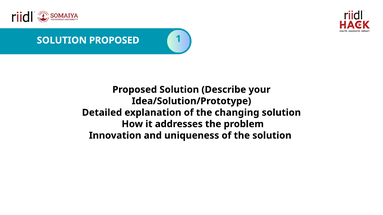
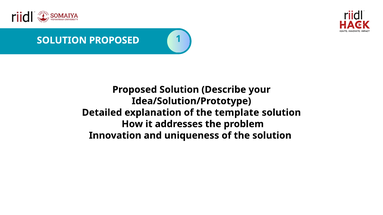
changing: changing -> template (237, 113)
